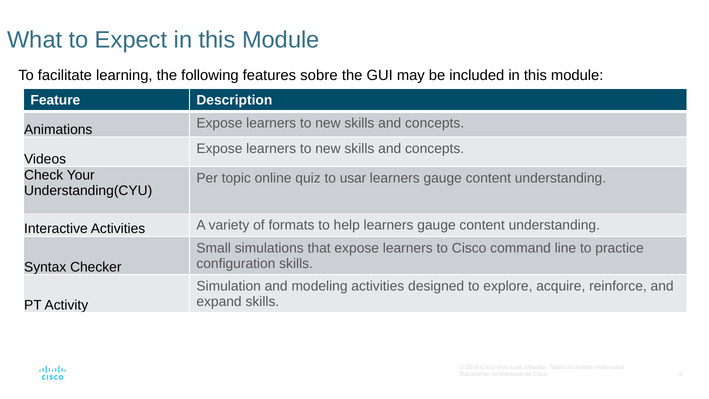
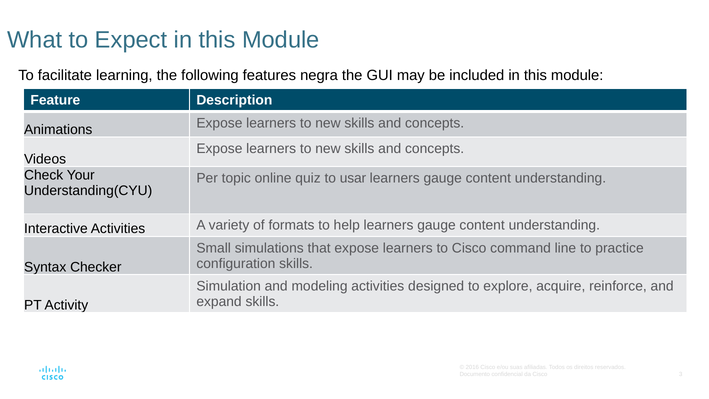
sobre: sobre -> negra (319, 75)
